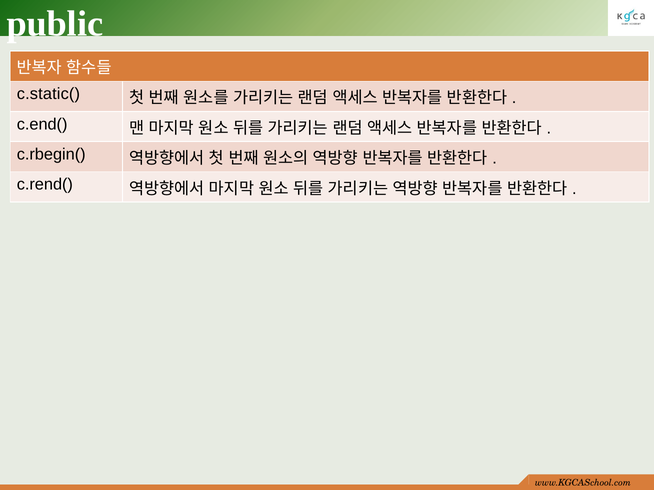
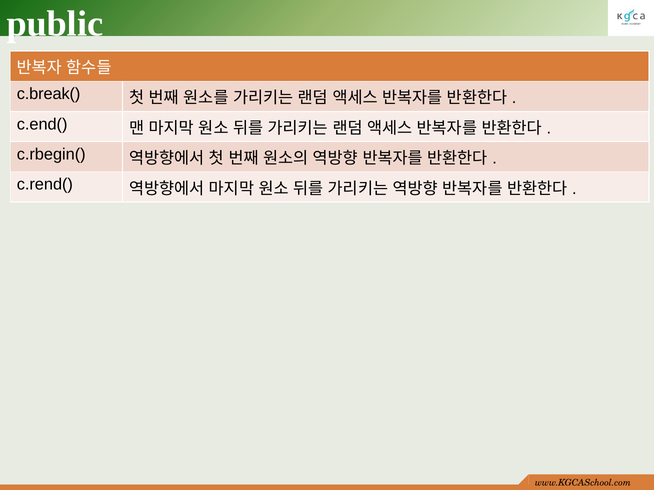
c.static(: c.static( -> c.break( (49, 94)
